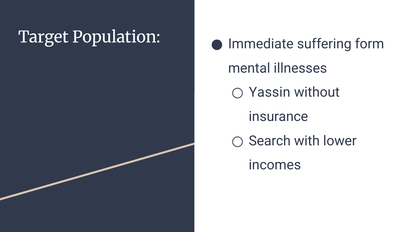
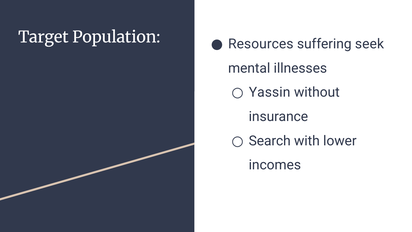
Immediate: Immediate -> Resources (261, 44)
form: form -> seek (369, 44)
